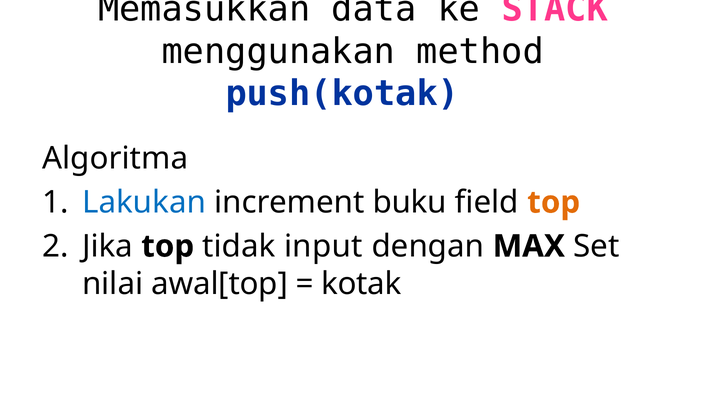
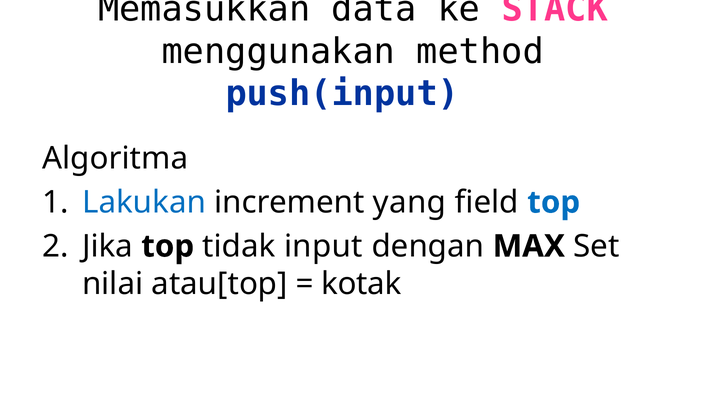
push(kotak: push(kotak -> push(input (342, 94)
buku: buku -> yang (409, 202)
top colour: orange -> blue (554, 202)
awal[top: awal[top -> atau[top (220, 284)
